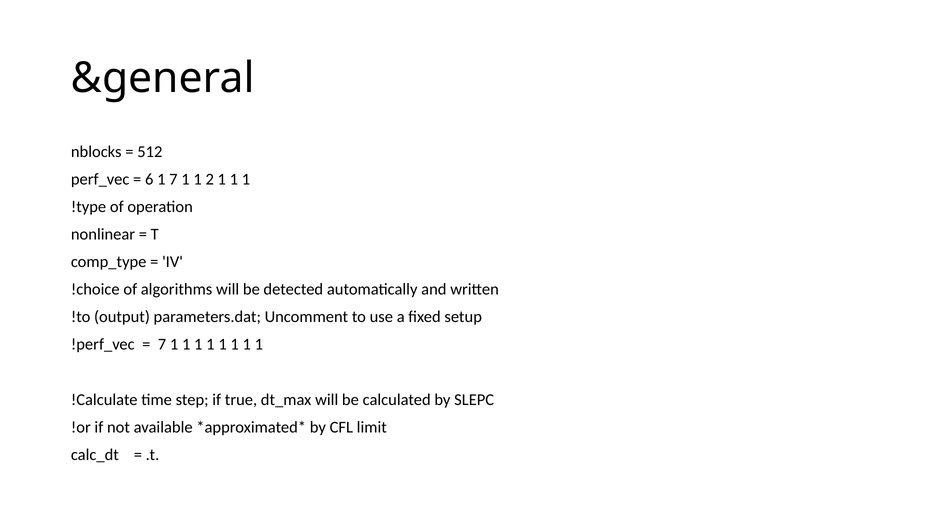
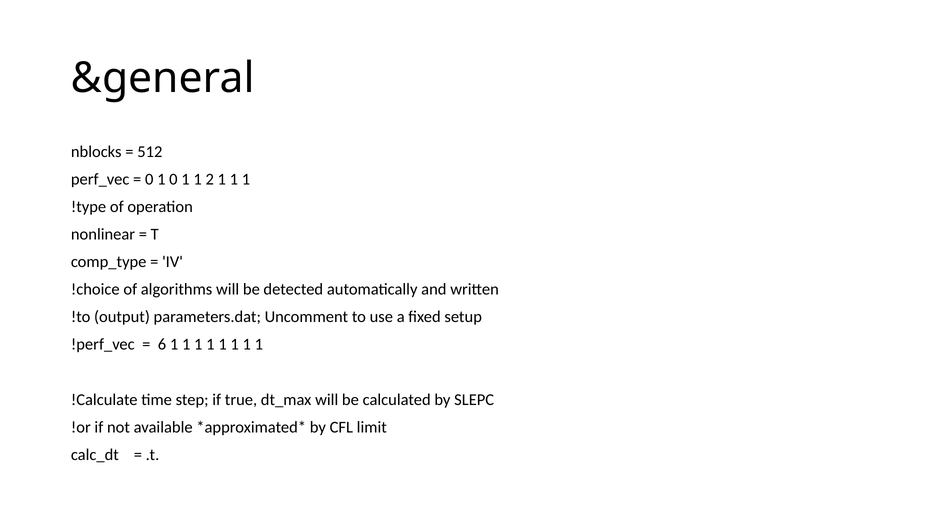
6: 6 -> 0 (149, 179)
1 7: 7 -> 0 (173, 179)
7: 7 -> 6 (162, 344)
